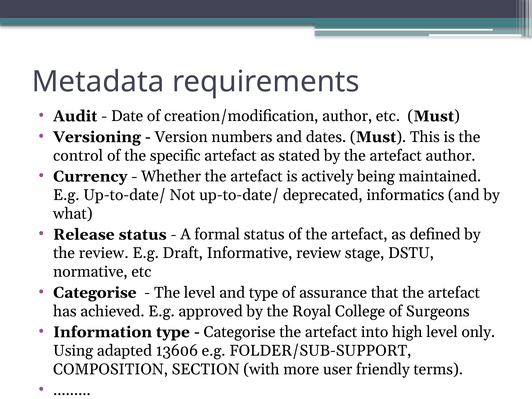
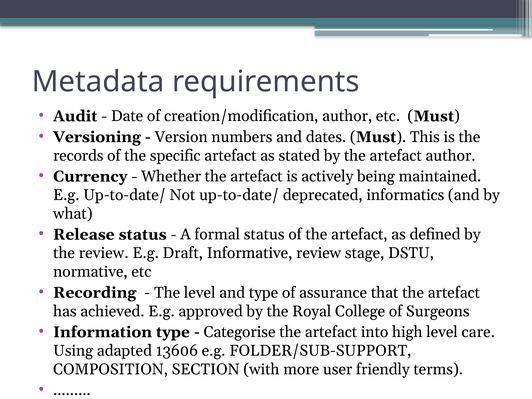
control: control -> records (78, 156)
Categorise: Categorise -> Recording (95, 293)
only: only -> care (478, 332)
